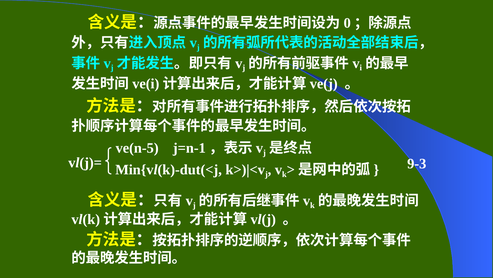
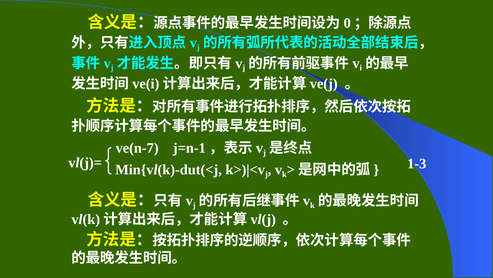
ve(n-5: ve(n-5 -> ve(n-7 (137, 148)
9-3: 9-3 -> 1-3 (417, 163)
